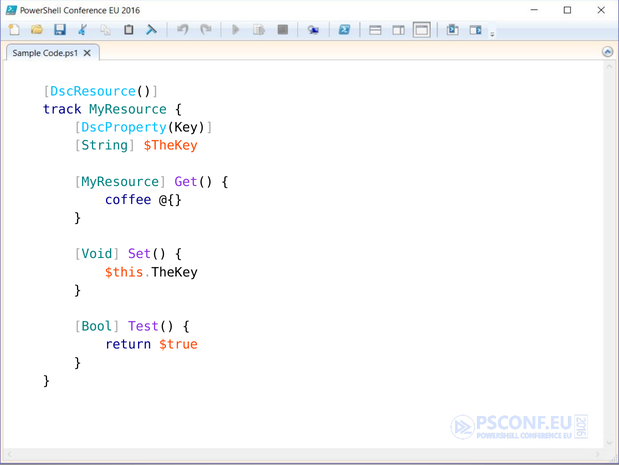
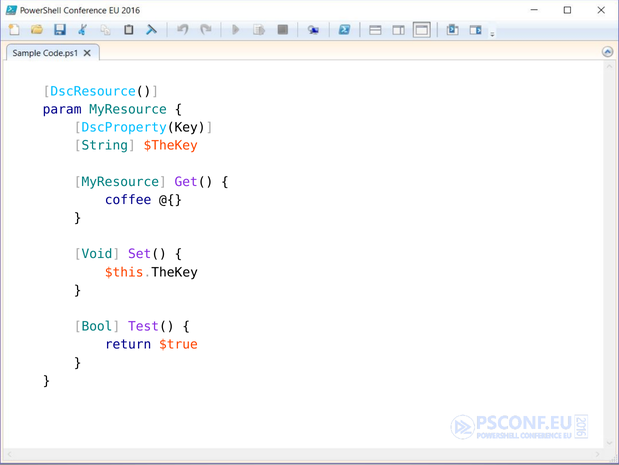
track: track -> param (62, 109)
